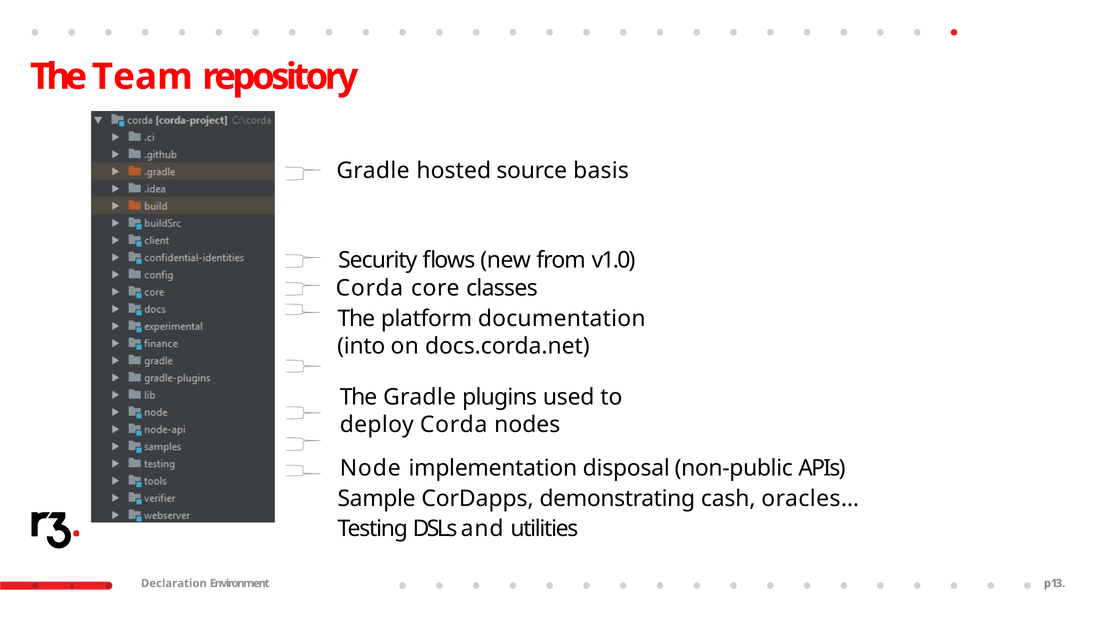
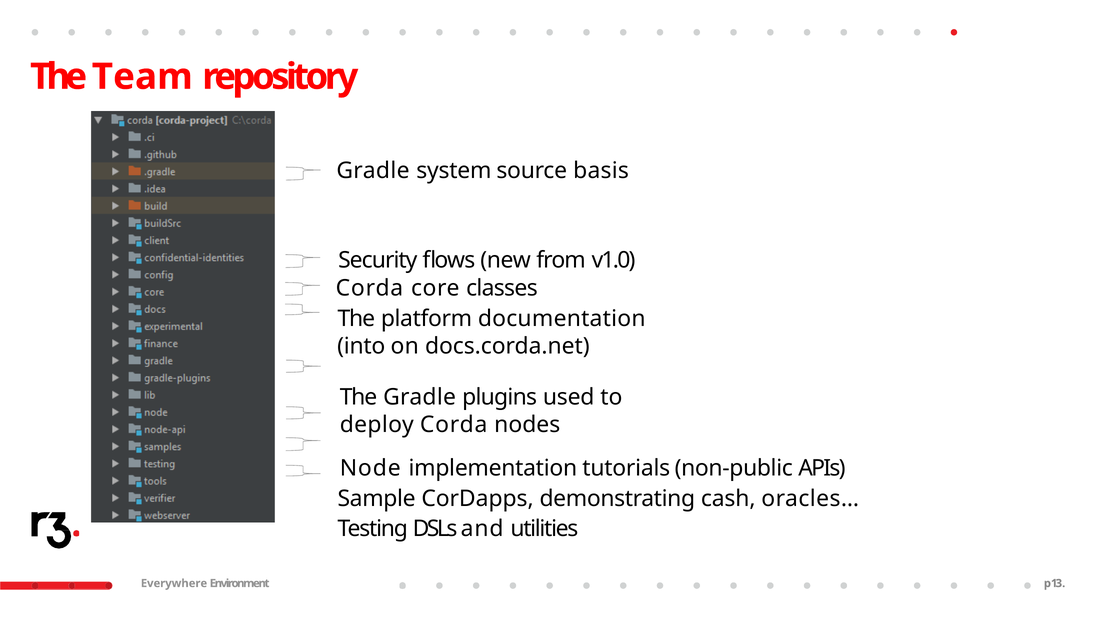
hosted: hosted -> system (454, 171)
disposal: disposal -> tutorials (626, 469)
Declaration: Declaration -> Everywhere (174, 584)
